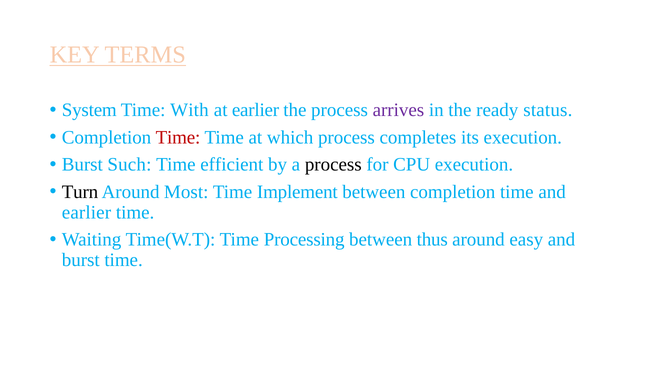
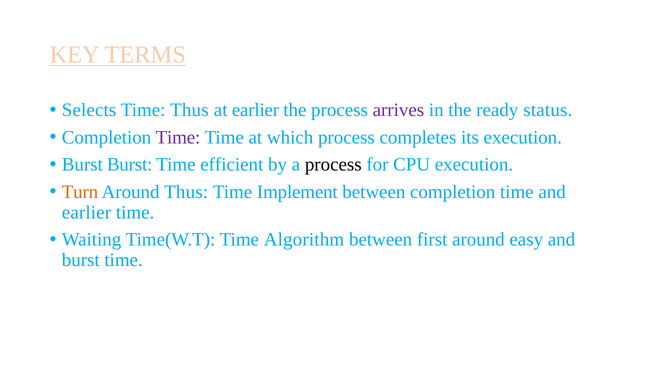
System: System -> Selects (89, 110)
Time With: With -> Thus (189, 110)
Time colour: red -> purple (178, 137)
Burst Such: Such -> Burst (130, 165)
Turn colour: black -> orange (80, 192)
Around Most: Most -> Thus (186, 192)
Processing: Processing -> Algorithm (304, 240)
thus: thus -> first (432, 240)
